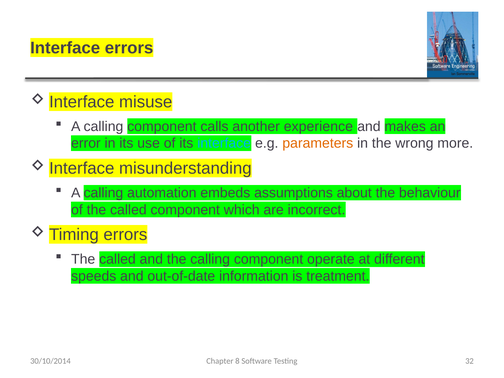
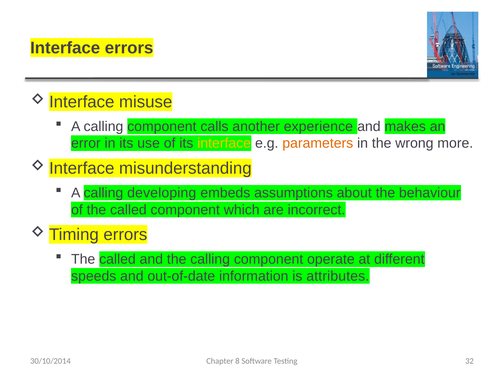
interface colour: light blue -> yellow (224, 143)
automation: automation -> developing (162, 193)
treatment: treatment -> attributes (338, 276)
